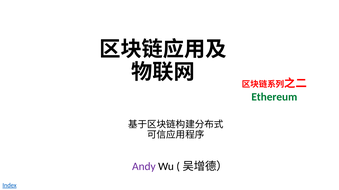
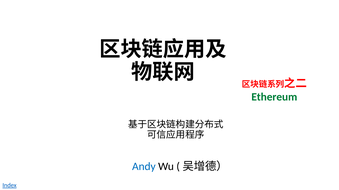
Andy colour: purple -> blue (144, 167)
